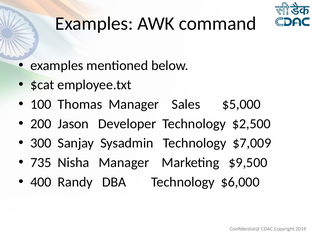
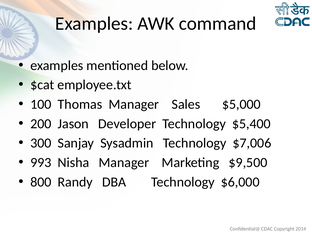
$2,500: $2,500 -> $5,400 (251, 124)
$7,009: $7,009 -> $7,006 (252, 143)
735: 735 -> 993 (41, 163)
400: 400 -> 800 (41, 182)
